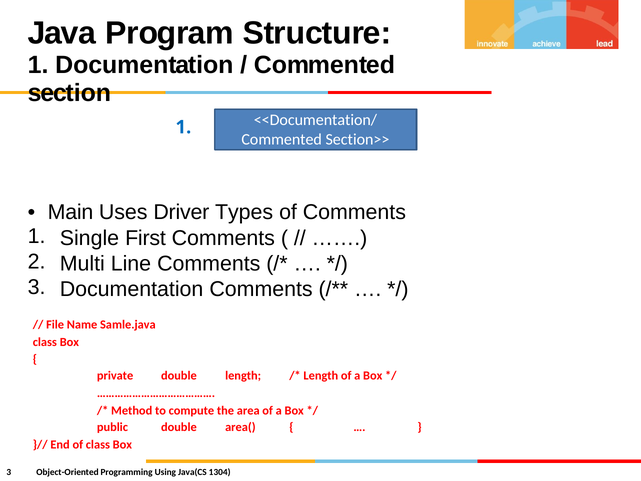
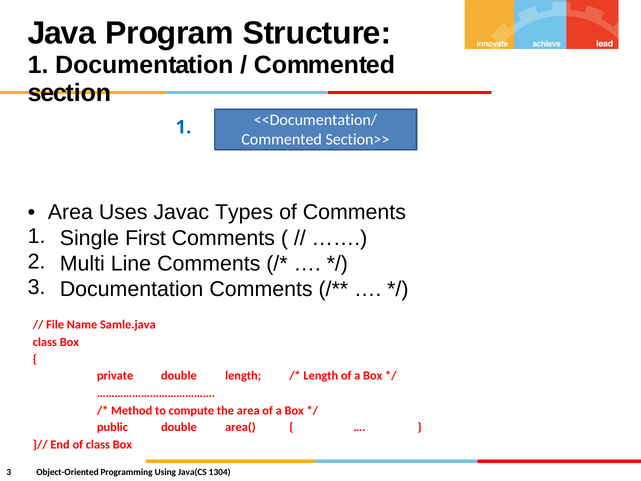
Main: Main -> Area (70, 212)
Driver: Driver -> Javac (181, 212)
